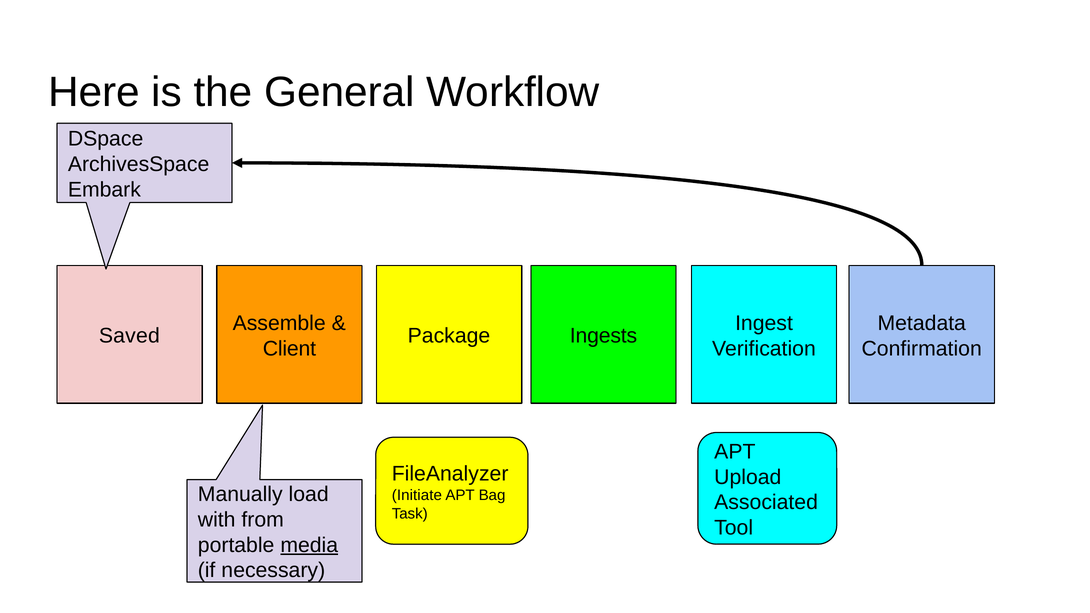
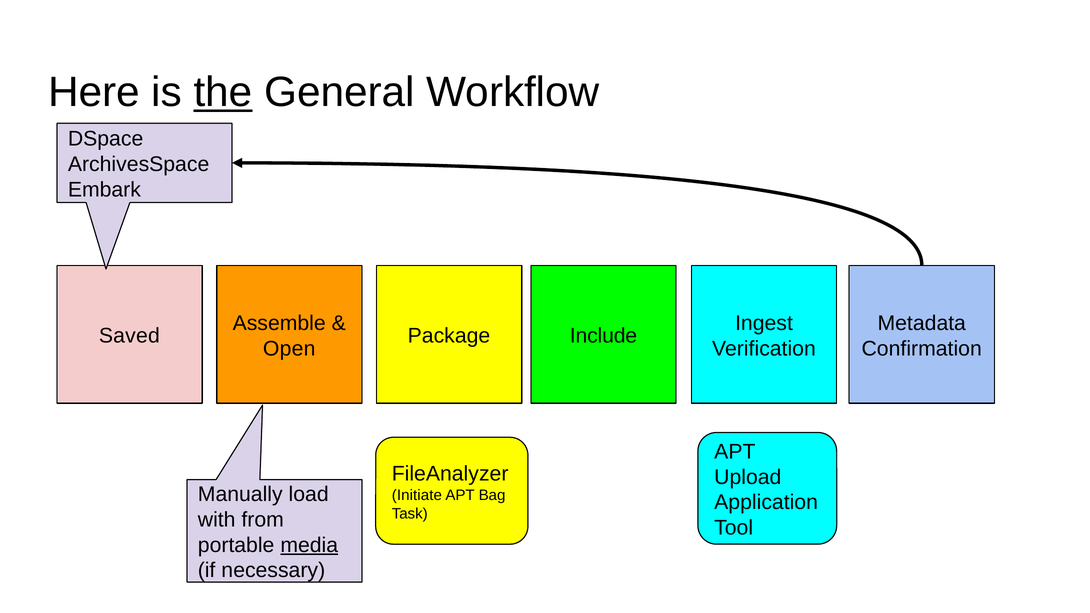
the underline: none -> present (223, 92)
Ingests: Ingests -> Include (604, 336)
Client: Client -> Open (289, 349)
Associated: Associated -> Application (766, 503)
